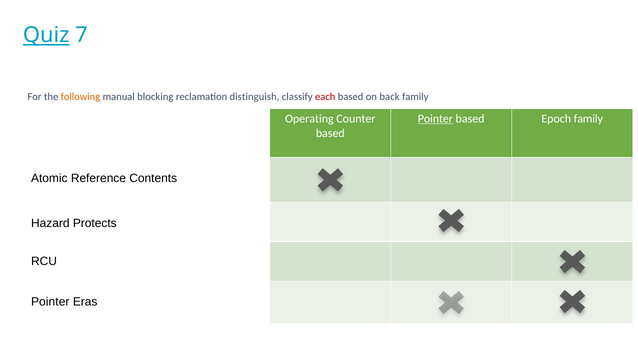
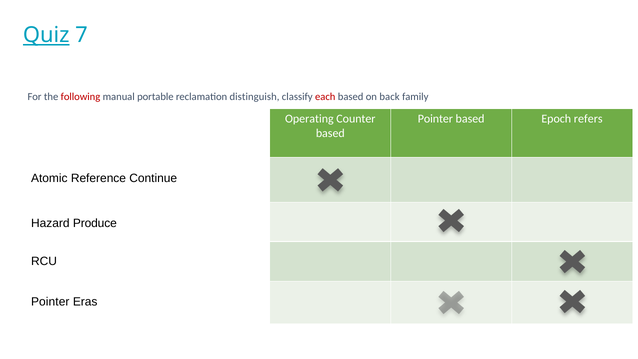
following colour: orange -> red (80, 97)
blocking: blocking -> portable (155, 97)
Pointer underline: present -> none (435, 119)
Epoch family: family -> refers (588, 119)
Contents: Contents -> Continue (153, 178)
Protects: Protects -> Produce (95, 223)
